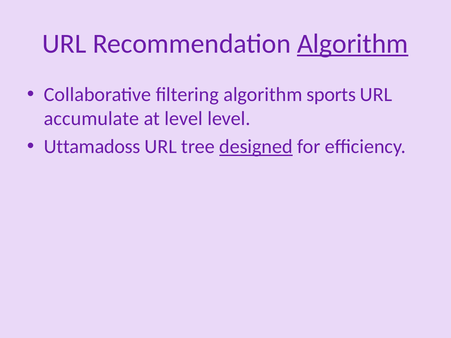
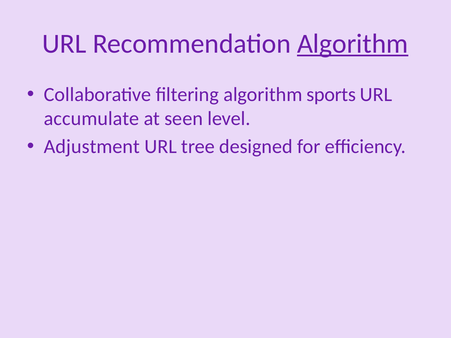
at level: level -> seen (184, 119)
Uttamadoss: Uttamadoss -> Adjustment (92, 147)
designed underline: present -> none (256, 147)
